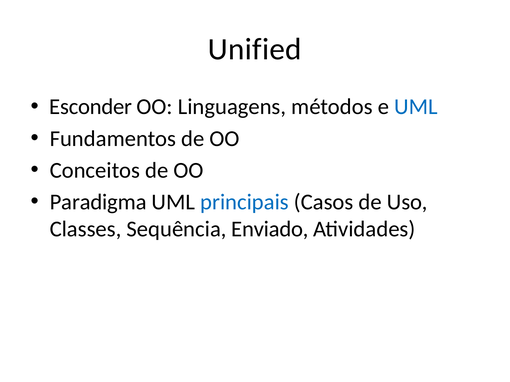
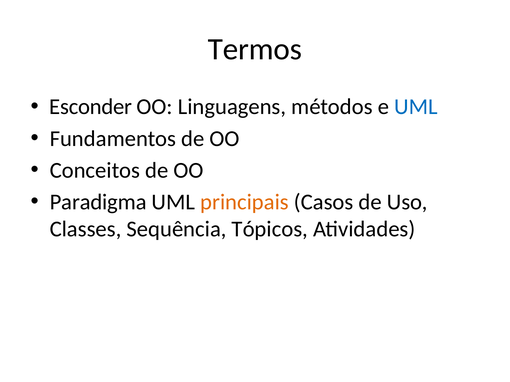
Unified: Unified -> Termos (255, 49)
principais colour: blue -> orange (244, 202)
Enviado: Enviado -> Tópicos (270, 229)
